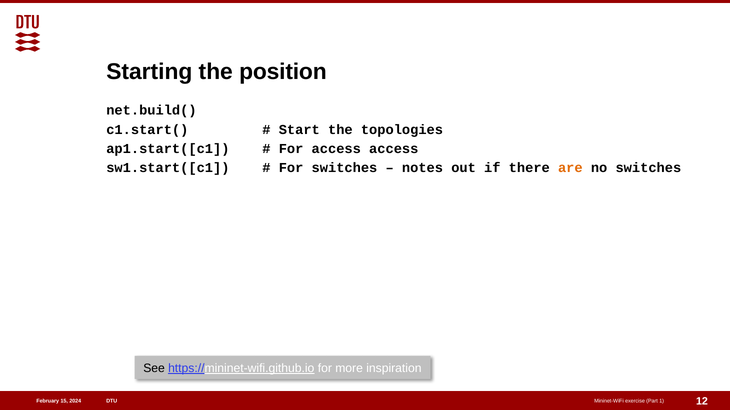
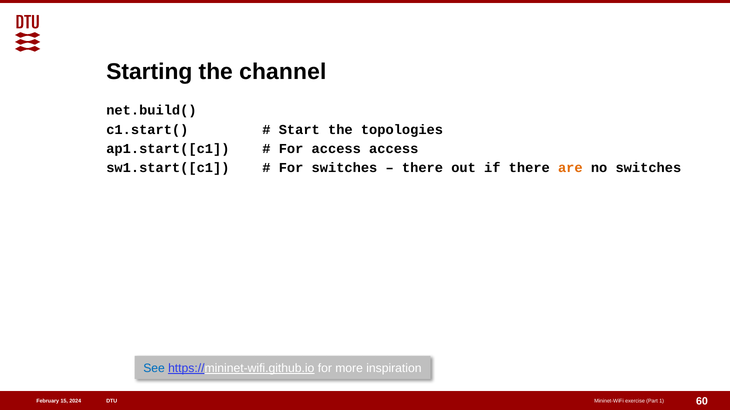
position: position -> channel (283, 72)
notes: notes -> there (423, 168)
See colour: black -> blue (154, 369)
12: 12 -> 60 (702, 402)
